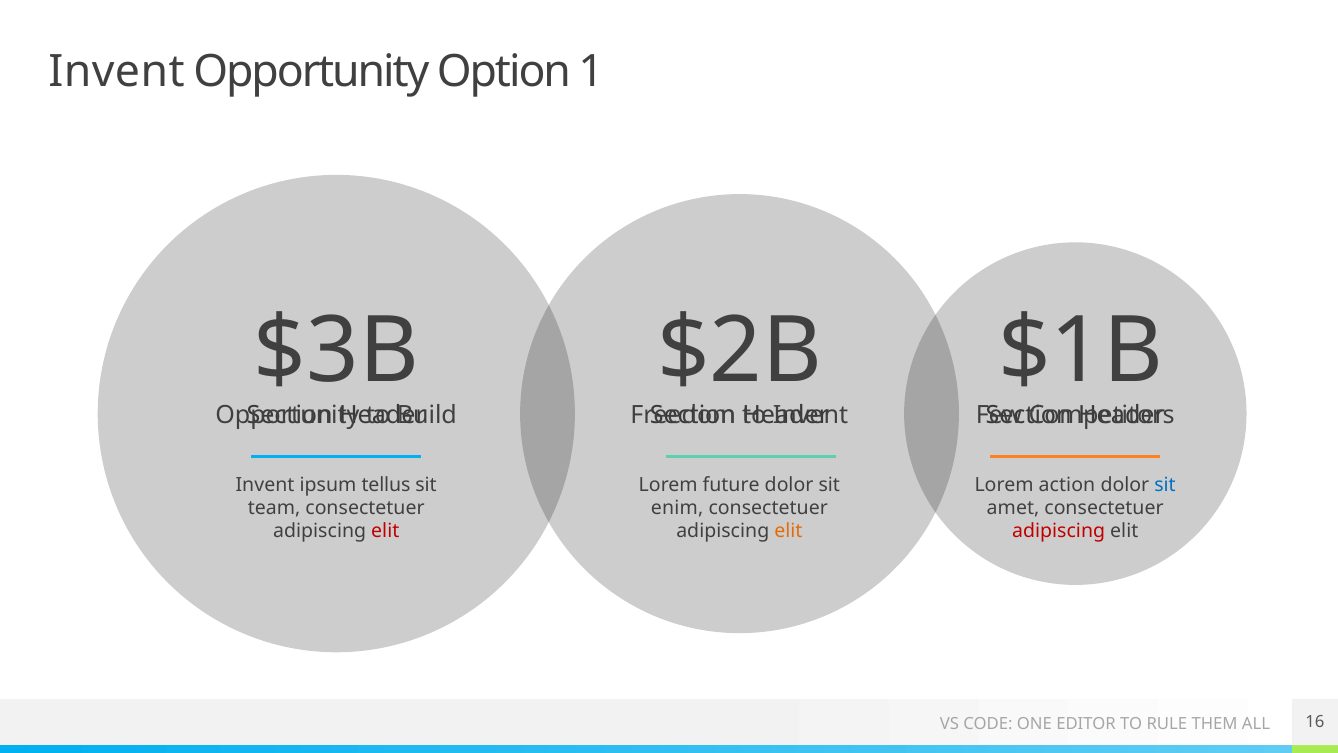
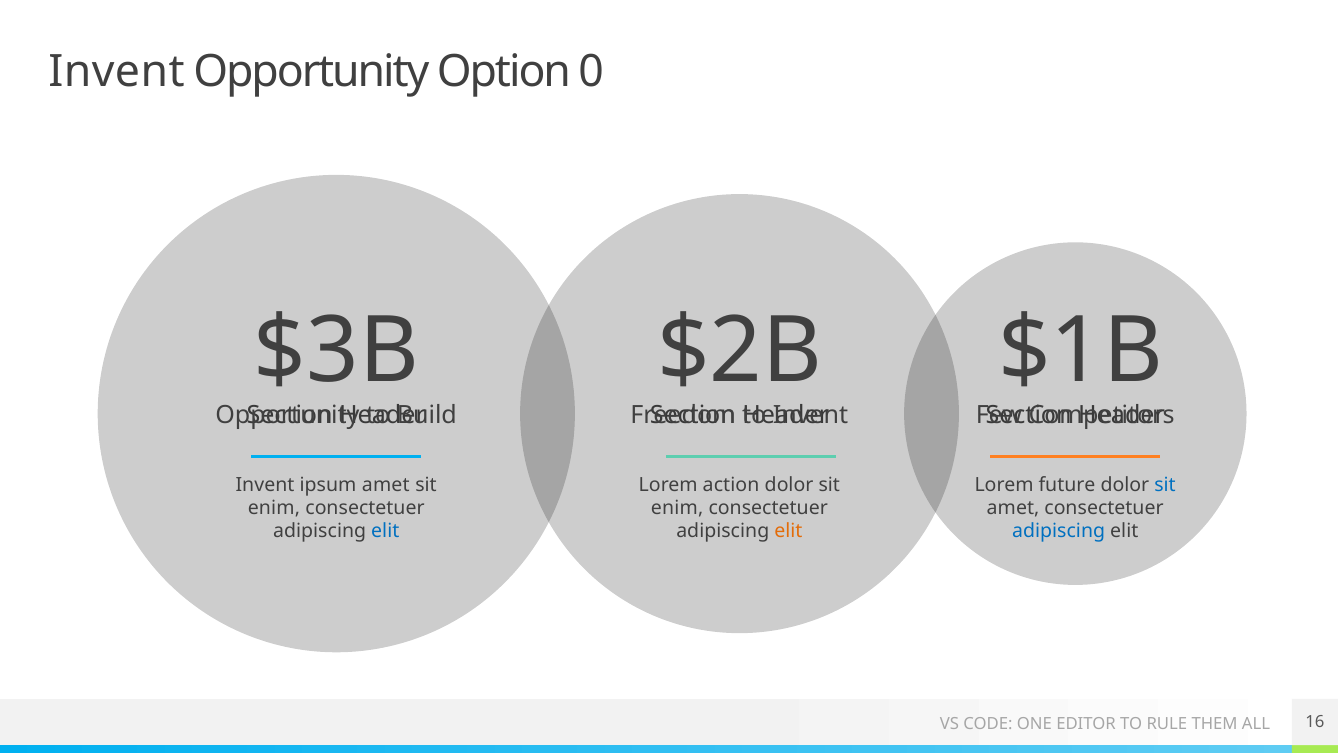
1: 1 -> 0 (591, 71)
ipsum tellus: tellus -> amet (386, 484)
future: future -> action (731, 484)
action: action -> future (1067, 484)
team: team -> enim (274, 508)
elit colour: red -> blue (385, 531)
adipiscing colour: red -> blue (1059, 531)
